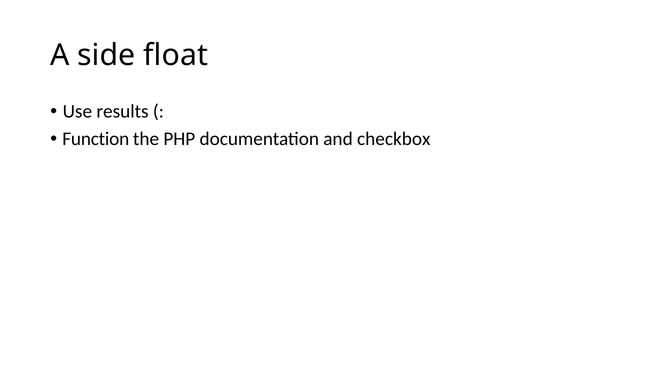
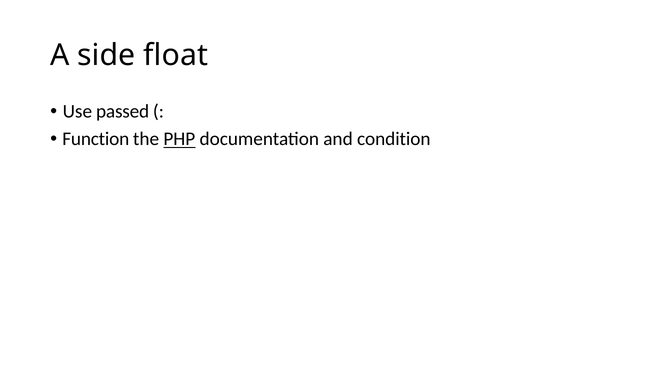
results: results -> passed (123, 112)
PHP underline: none -> present (179, 139)
checkbox: checkbox -> condition (394, 139)
